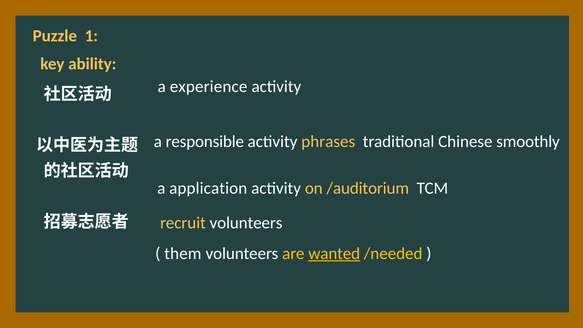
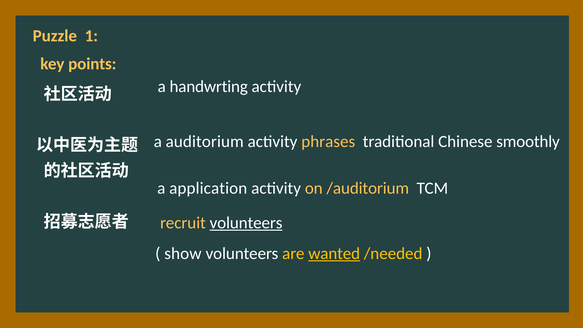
ability: ability -> points (92, 64)
experience: experience -> handwrting (209, 86)
responsible: responsible -> auditorium (205, 141)
volunteers underline: none -> present (246, 223)
them: them -> show (183, 254)
